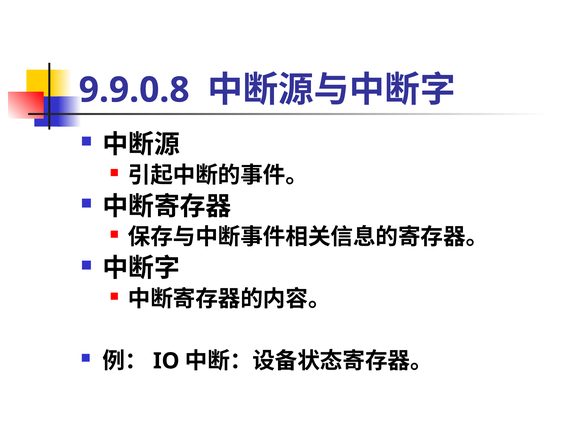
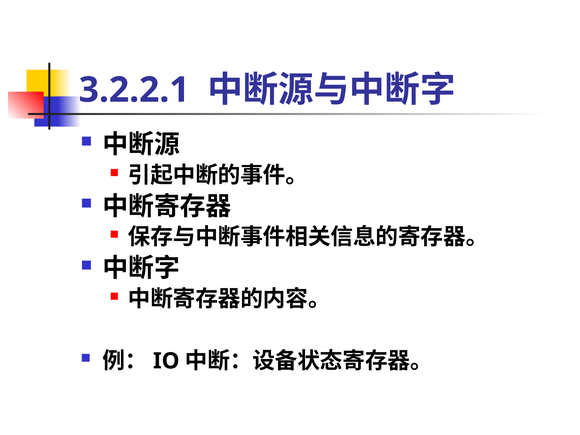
9.9.0.8: 9.9.0.8 -> 3.2.2.1 (134, 90)
